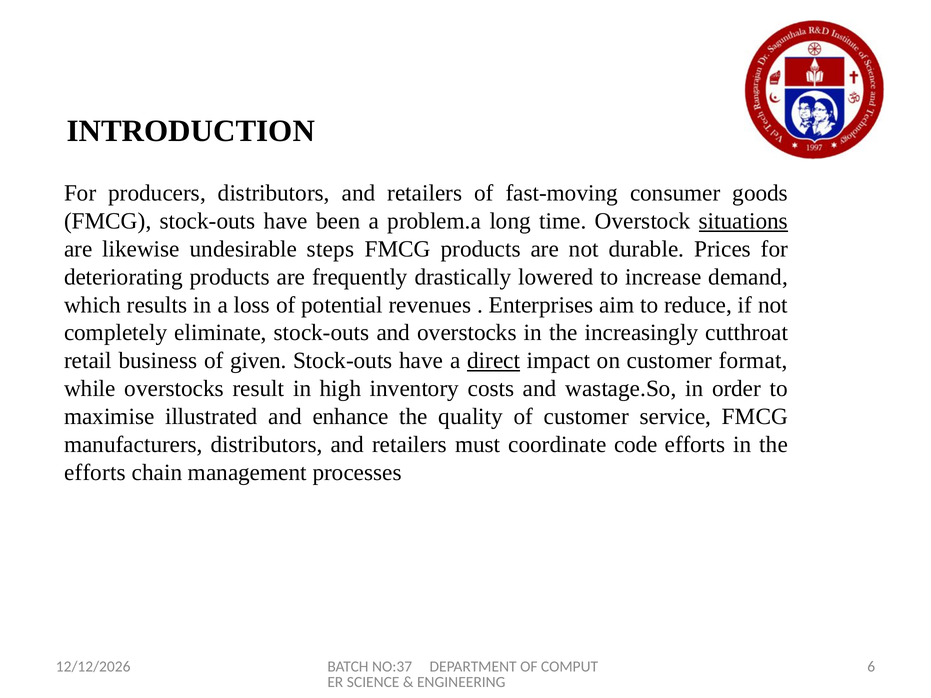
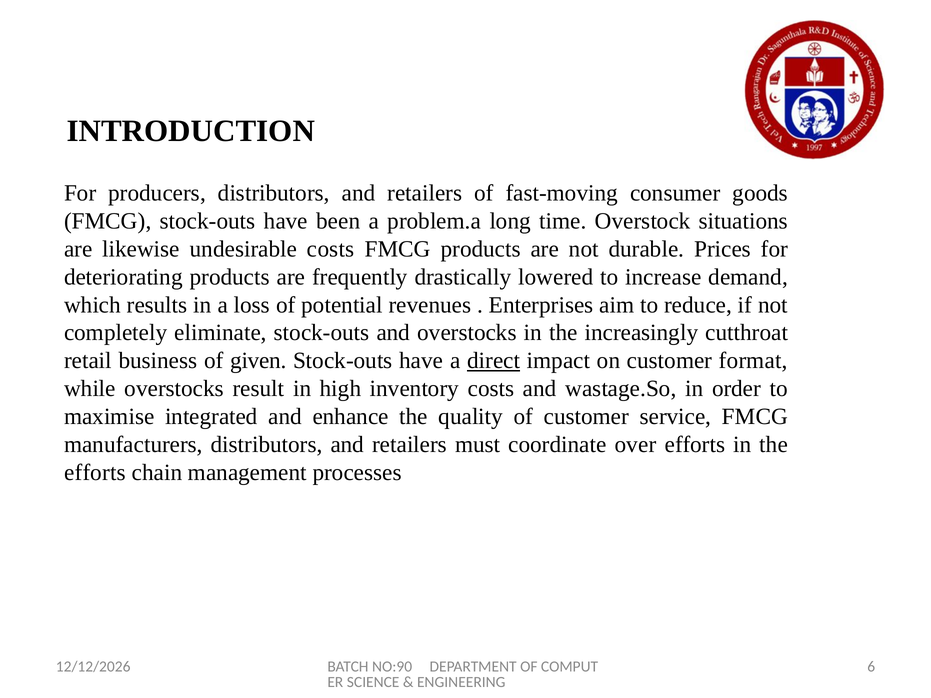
situations underline: present -> none (743, 221)
undesirable steps: steps -> costs (331, 249)
illustrated: illustrated -> integrated (211, 417)
code: code -> over (636, 445)
NO:37: NO:37 -> NO:90 (392, 667)
